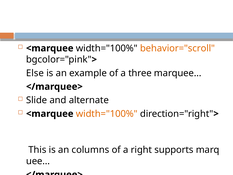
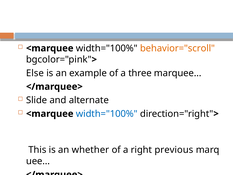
width="100% colour: orange -> blue (107, 114)
columns: columns -> whether (90, 150)
supports: supports -> previous (174, 150)
